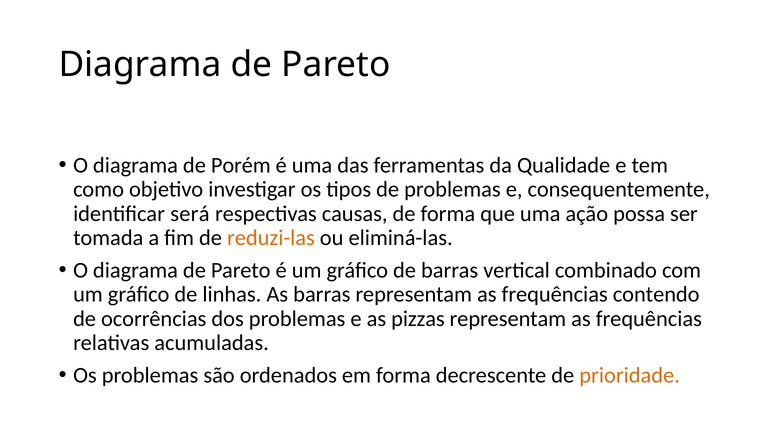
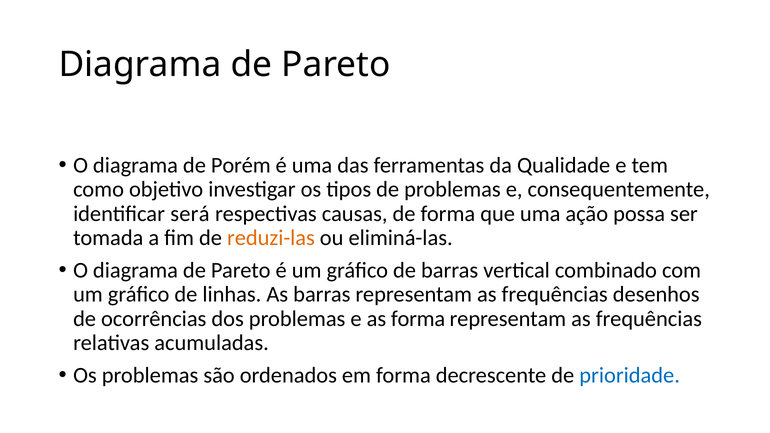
contendo: contendo -> desenhos (656, 294)
as pizzas: pizzas -> forma (418, 319)
prioridade colour: orange -> blue (630, 375)
